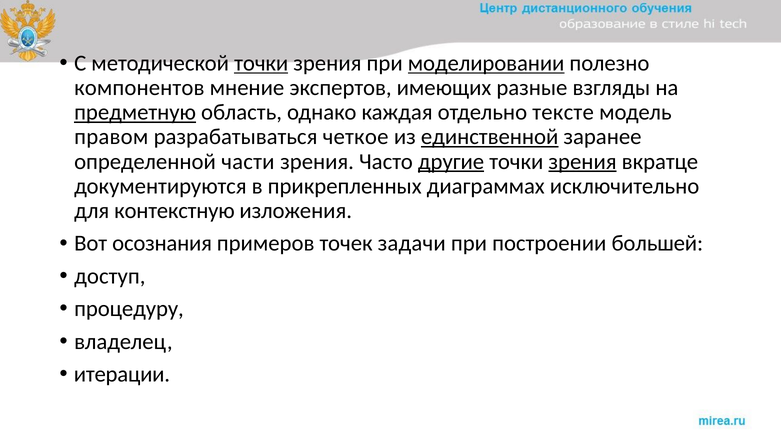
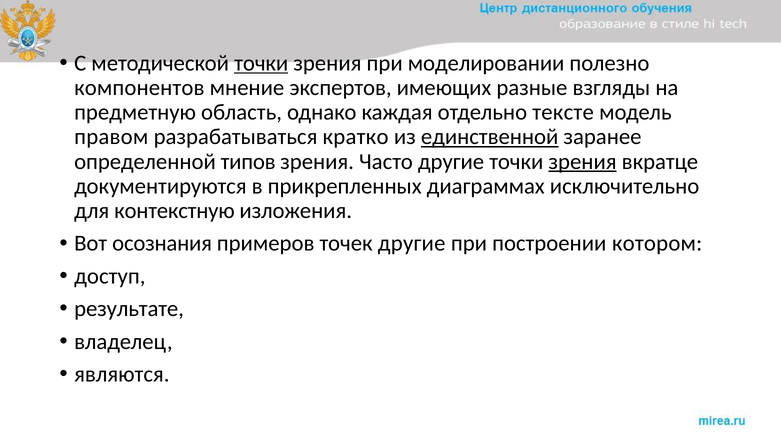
моделировании underline: present -> none (486, 63)
предметную underline: present -> none (135, 112)
четкое: четкое -> кратко (356, 137)
части: части -> типов (248, 162)
другие underline: present -> none (451, 162)
точек задачи: задачи -> другие (412, 244)
большей: большей -> котором (657, 244)
процедуру: процедуру -> результате (129, 309)
итерации: итерации -> являются (122, 375)
